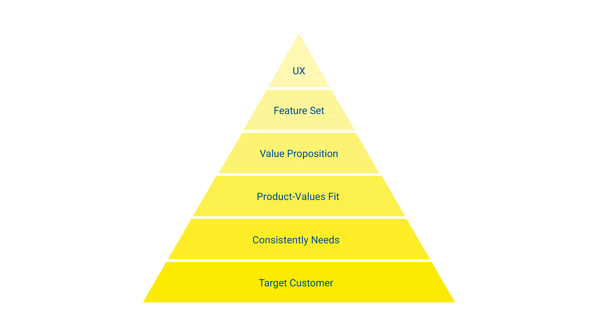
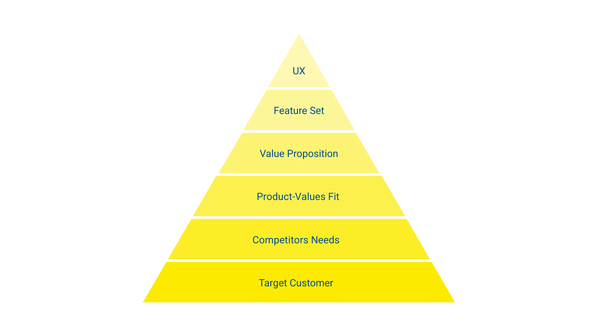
Consistently: Consistently -> Competitors (280, 240)
